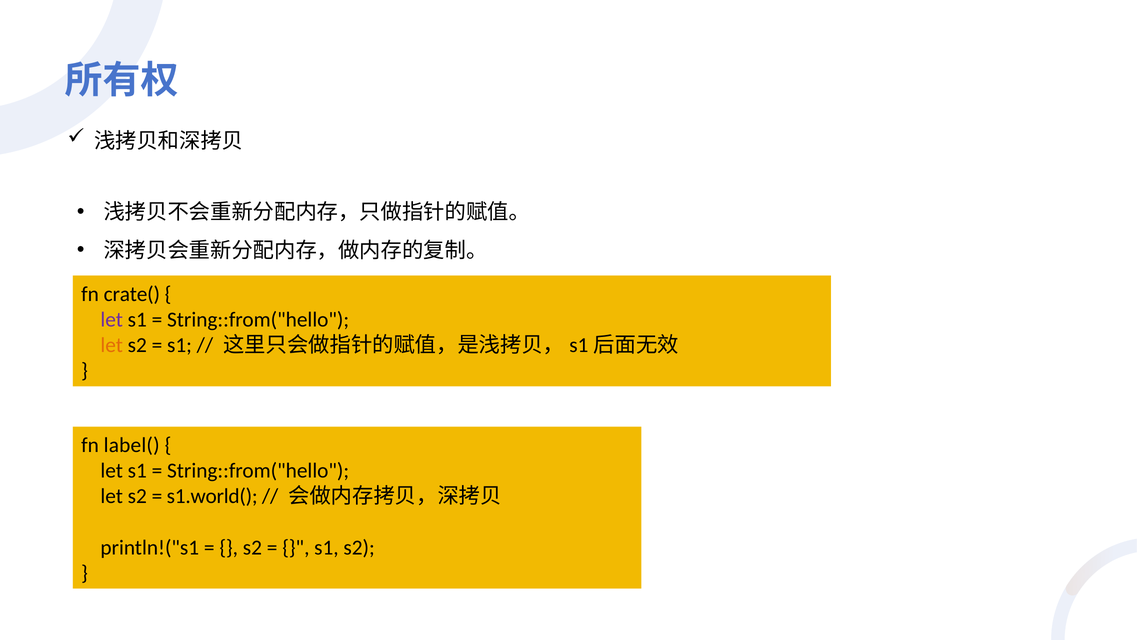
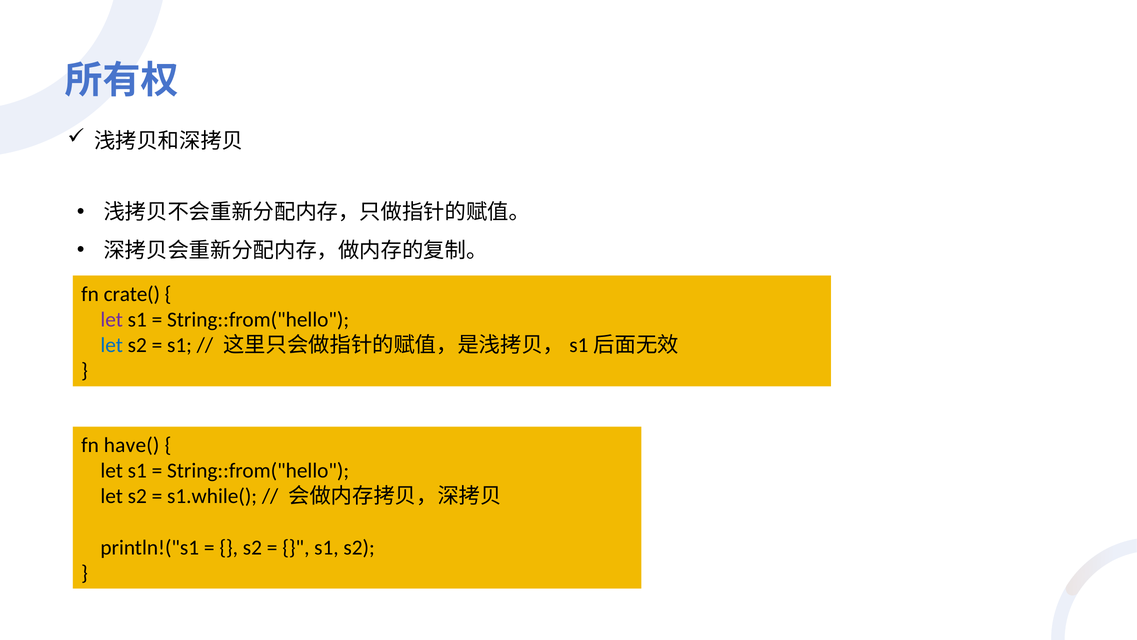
let colour: orange -> blue (112, 345)
label(: label( -> have( (132, 445)
s1.world(: s1.world( -> s1.while( (212, 496)
